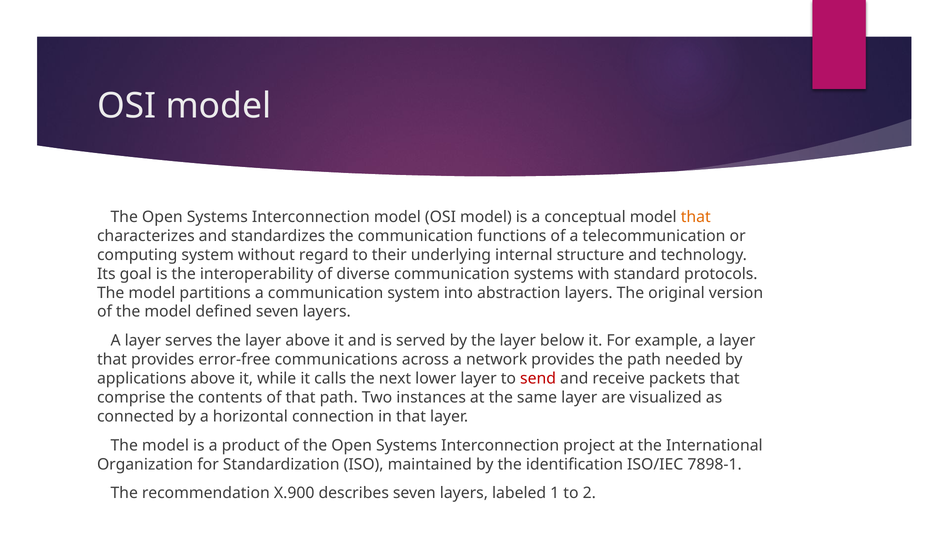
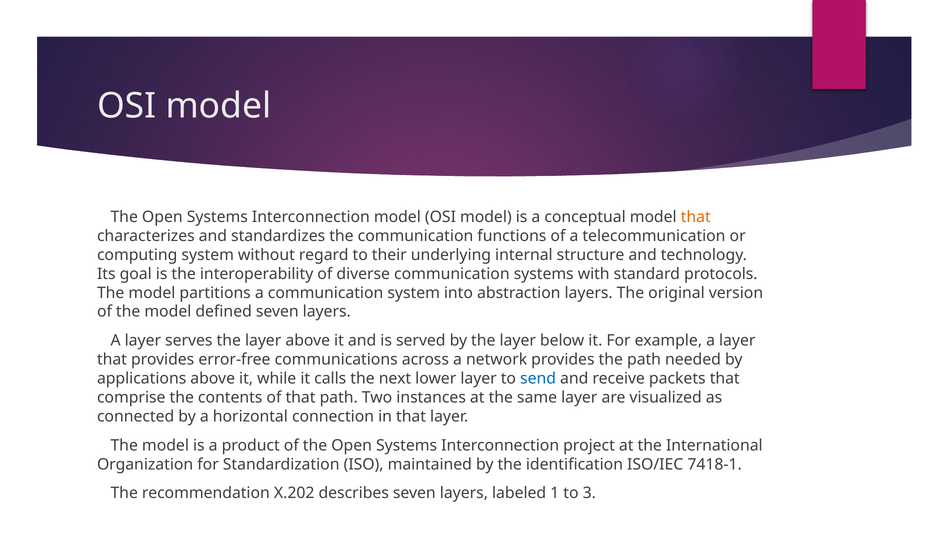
send colour: red -> blue (538, 378)
7898-1: 7898-1 -> 7418-1 (715, 464)
X.900: X.900 -> X.202 (294, 493)
2: 2 -> 3 (589, 493)
